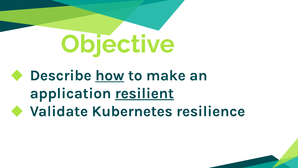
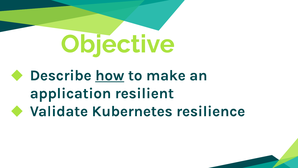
resilient underline: present -> none (144, 93)
